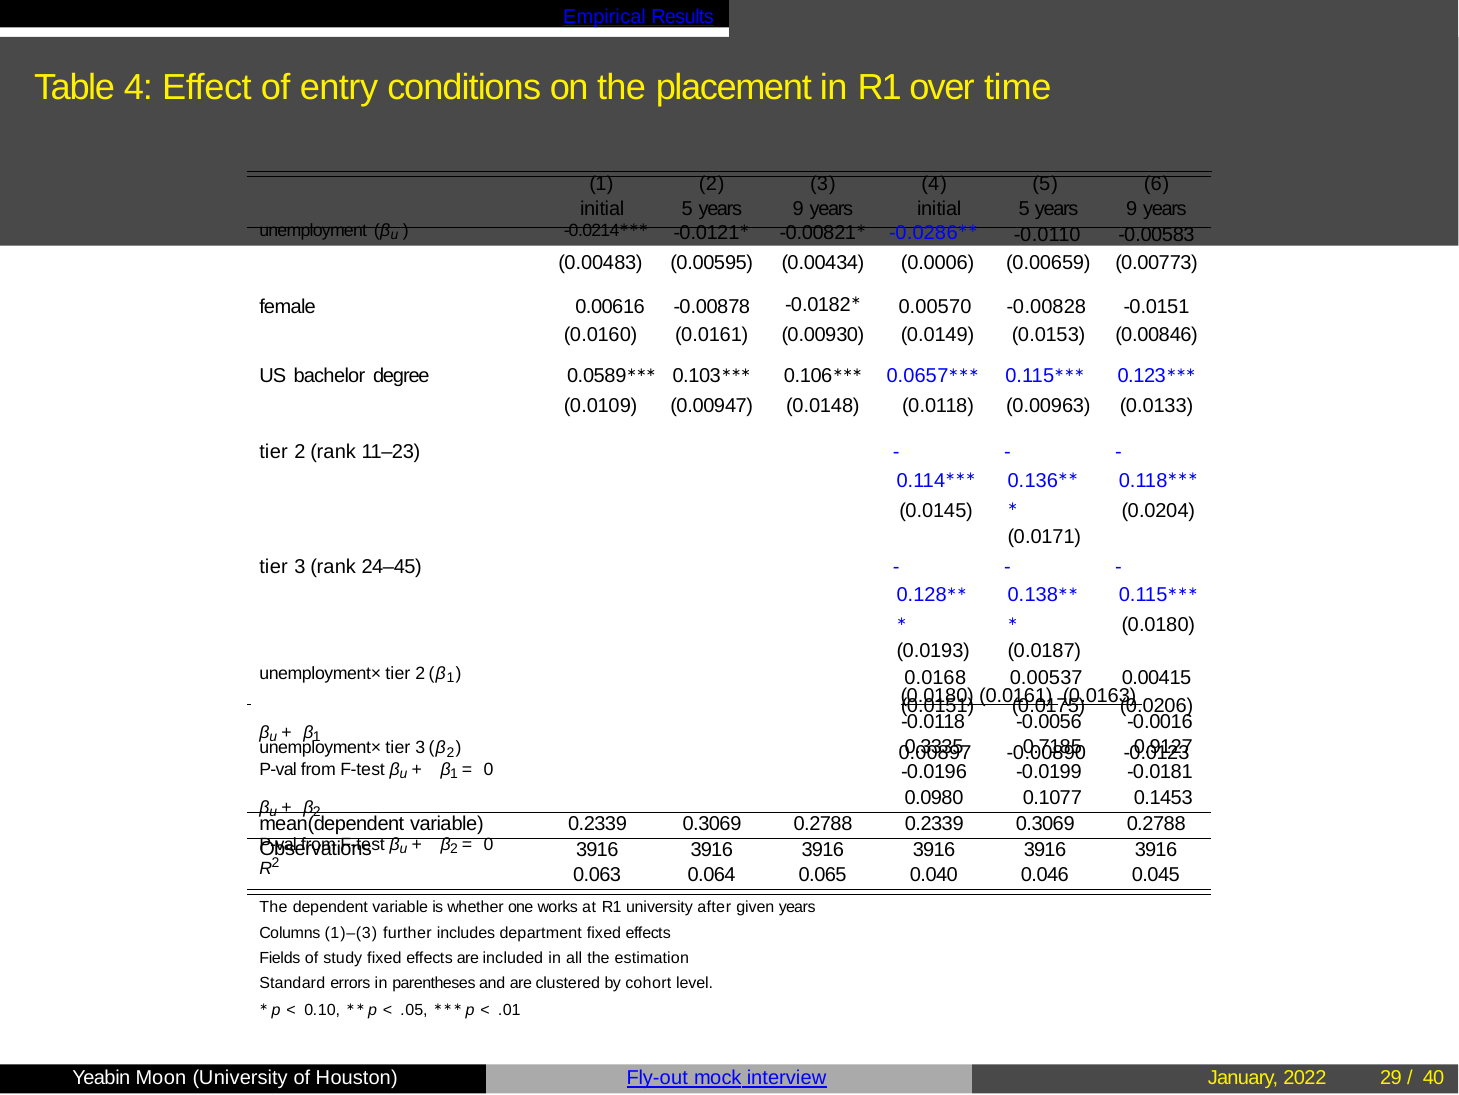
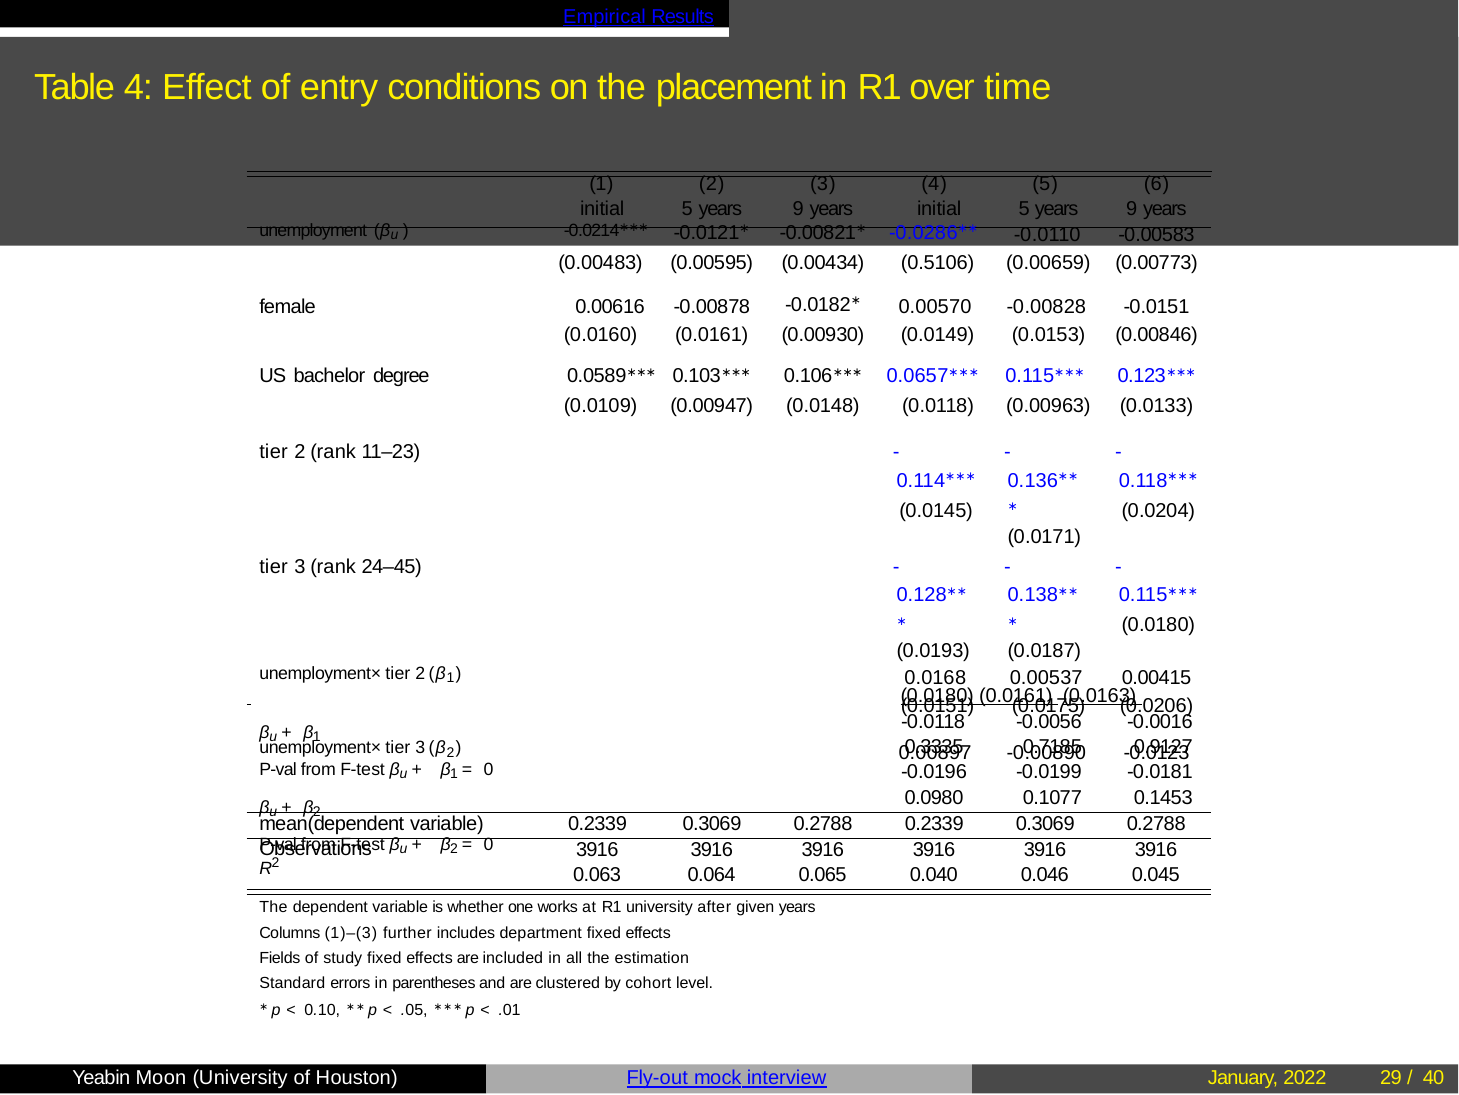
0.0006: 0.0006 -> 0.5106 (938, 263)
